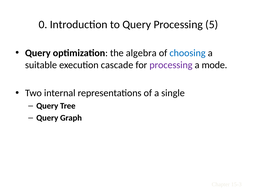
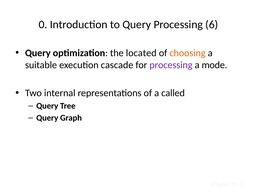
5: 5 -> 6 (212, 25)
algebra: algebra -> located (141, 53)
choosing colour: blue -> orange (188, 53)
single: single -> called (173, 93)
